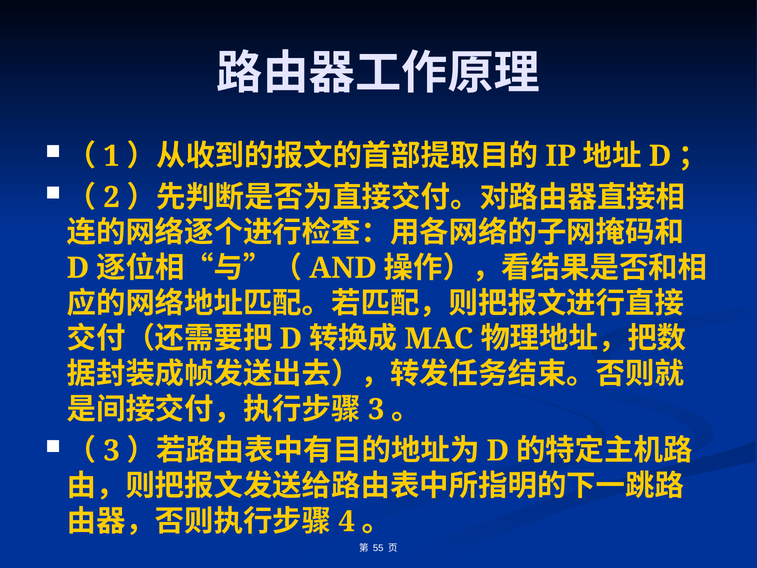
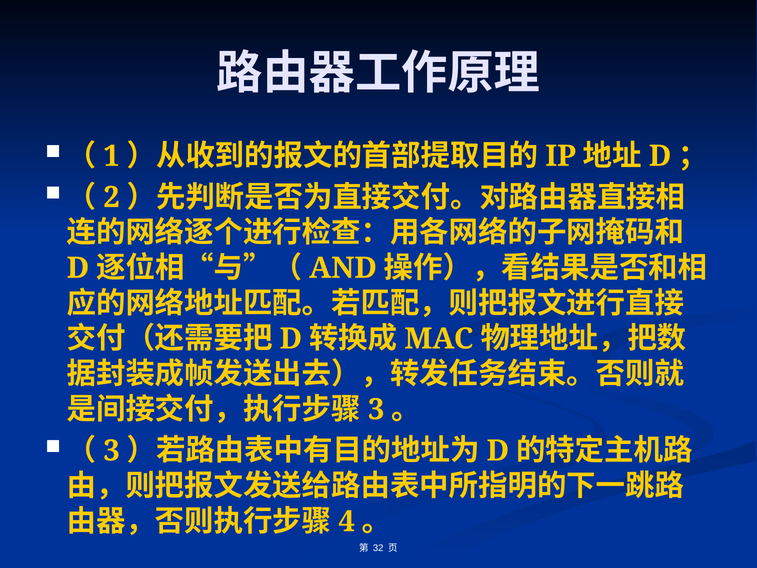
55: 55 -> 32 (378, 548)
